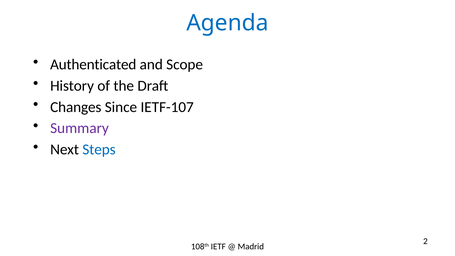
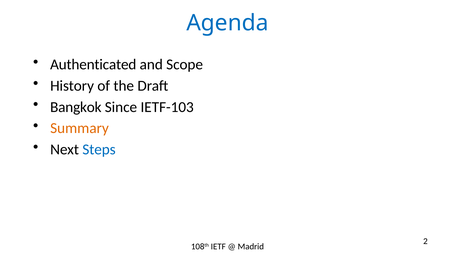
Changes: Changes -> Bangkok (76, 107)
IETF-107: IETF-107 -> IETF-103 (167, 107)
Summary colour: purple -> orange (79, 128)
